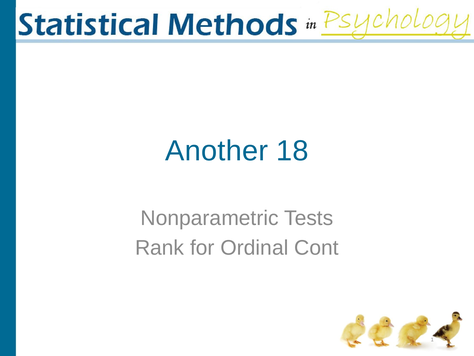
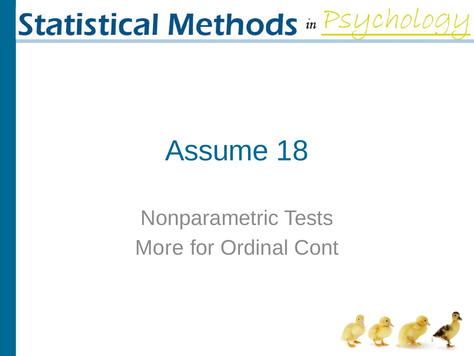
Another: Another -> Assume (217, 151)
Rank: Rank -> More (160, 247)
